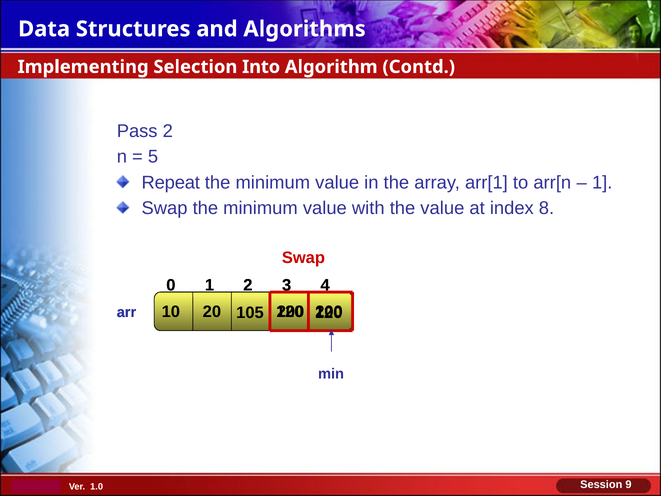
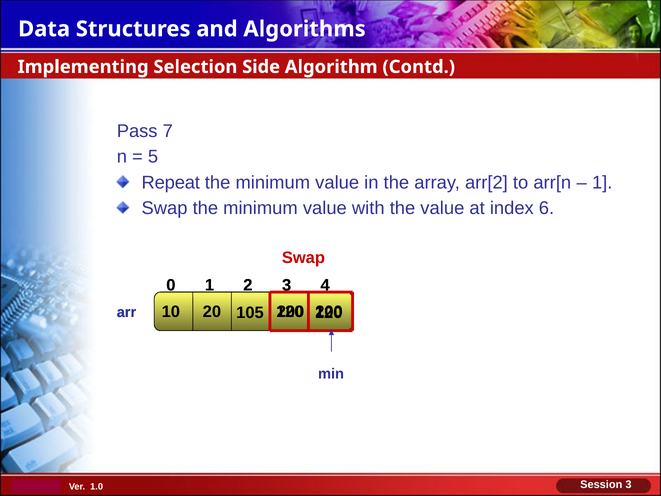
Into: Into -> Side (261, 67)
Pass 2: 2 -> 7 (168, 131)
arr[1: arr[1 -> arr[2 (486, 183)
8: 8 -> 6 (547, 208)
9: 9 -> 3 (628, 484)
